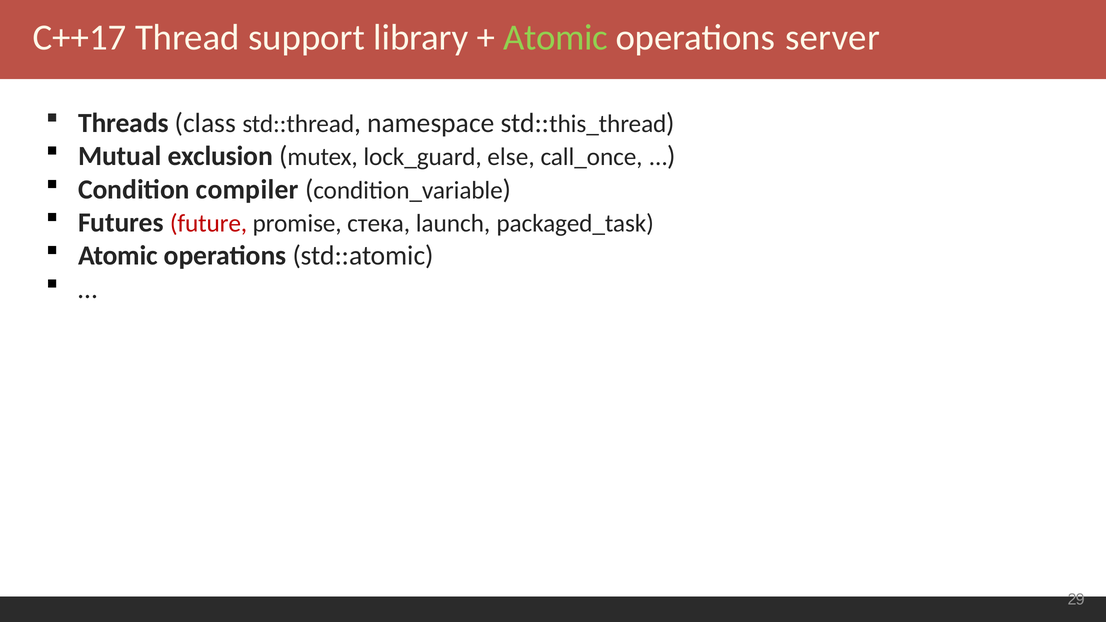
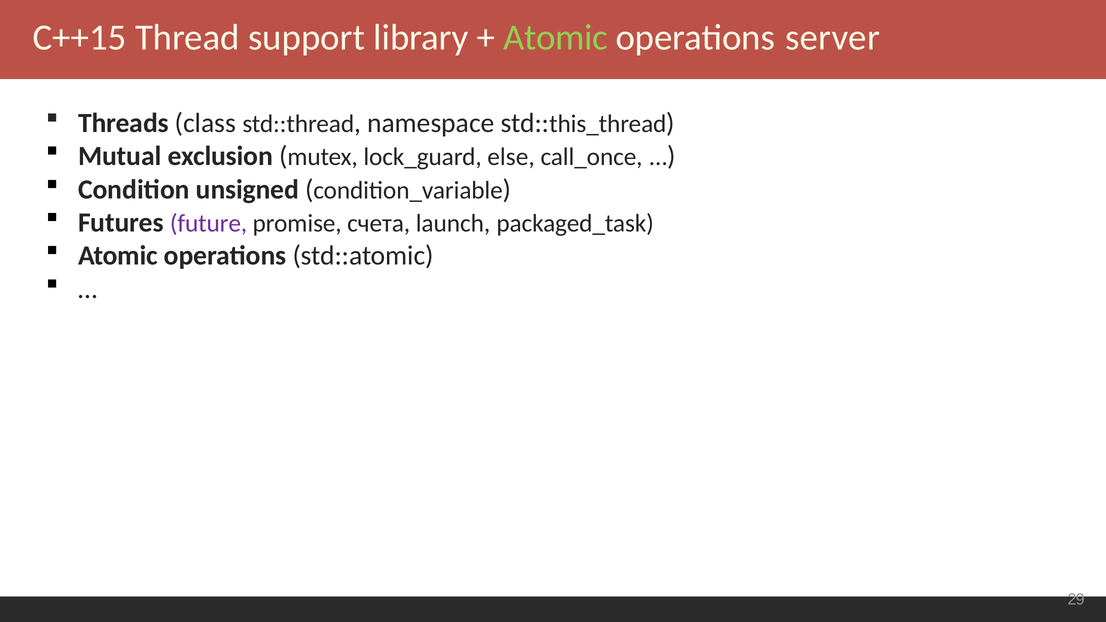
C++17: C++17 -> C++15 (80, 38)
compiler: compiler -> unsigned (247, 190)
future colour: red -> purple (209, 224)
стека: стека -> счета (379, 224)
